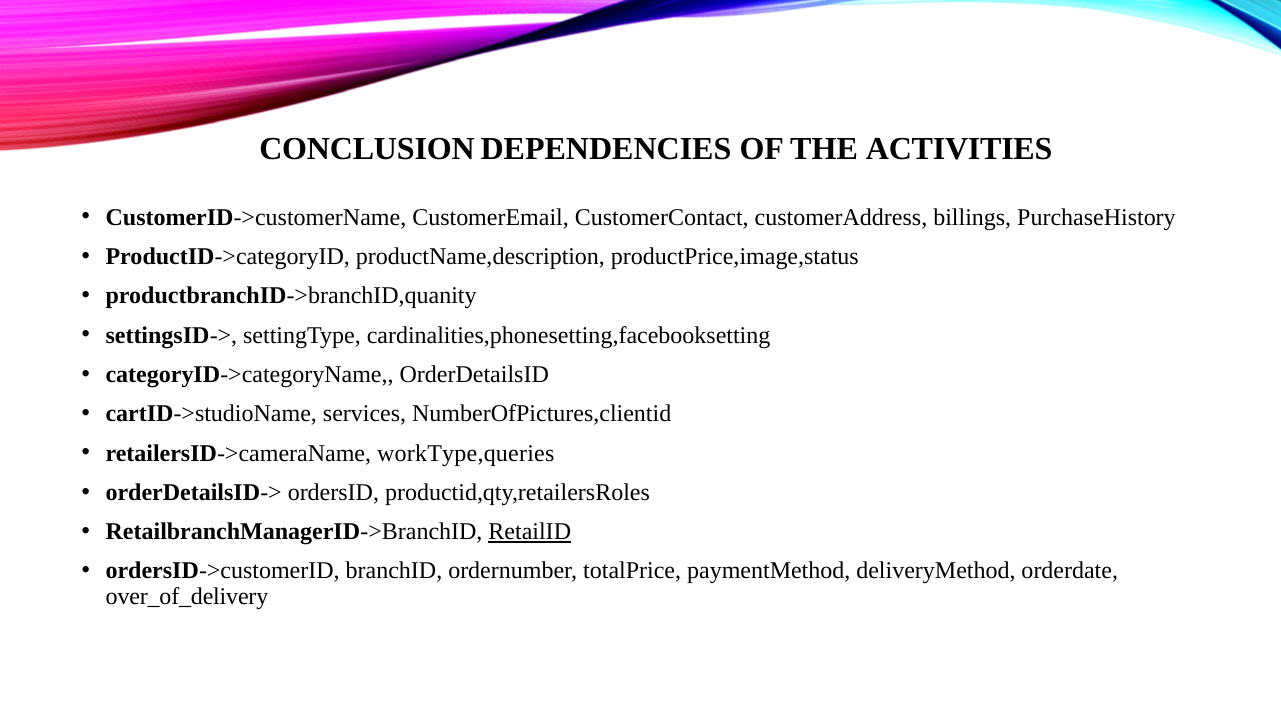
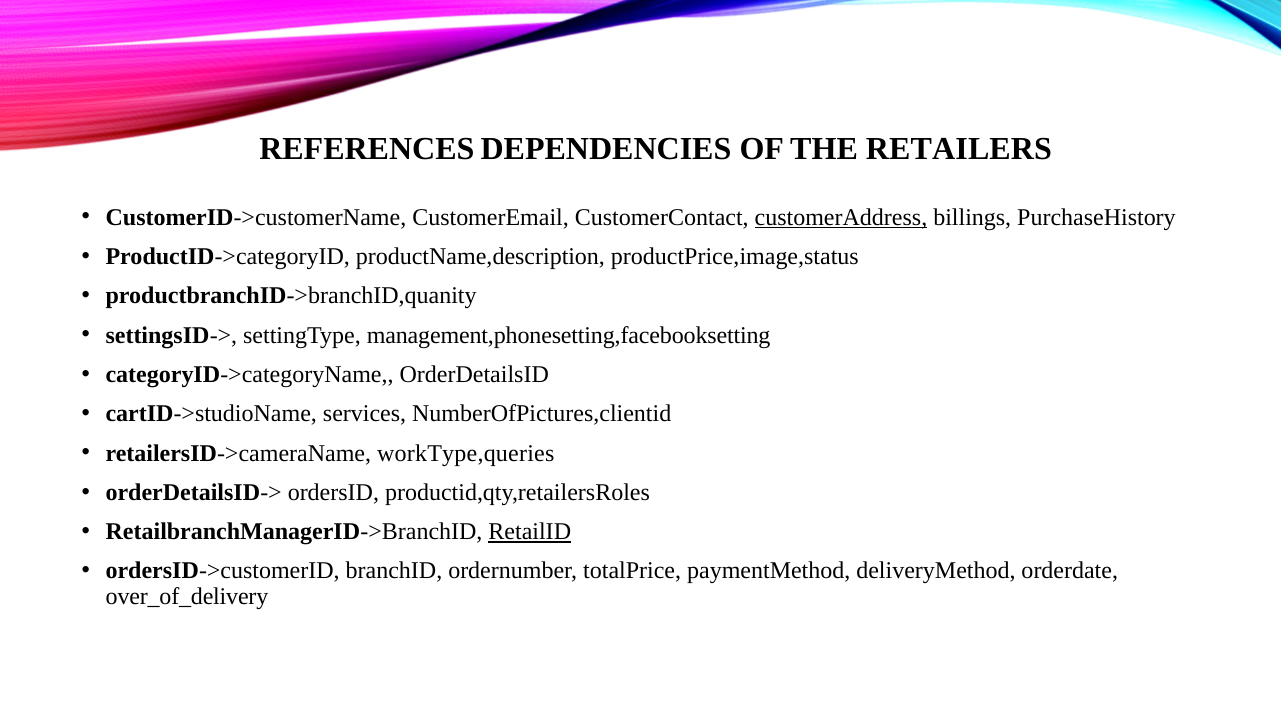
CONCLUSION: CONCLUSION -> REFERENCES (367, 149)
ACTIVITIES: ACTIVITIES -> RETAILERS (959, 149)
customerAddress underline: none -> present (841, 217)
cardinalities,phonesetting,facebooksetting: cardinalities,phonesetting,facebooksetting -> management,phonesetting,facebooksetting (569, 335)
